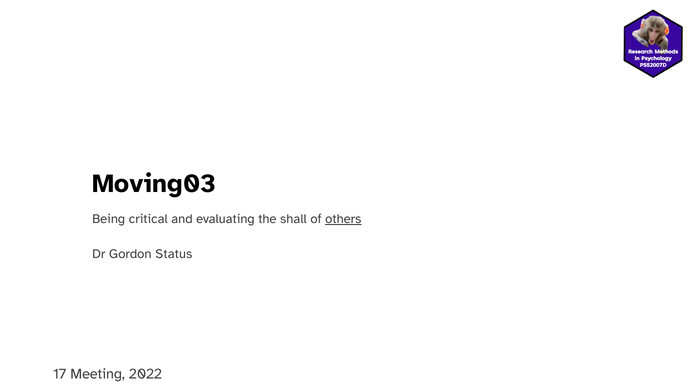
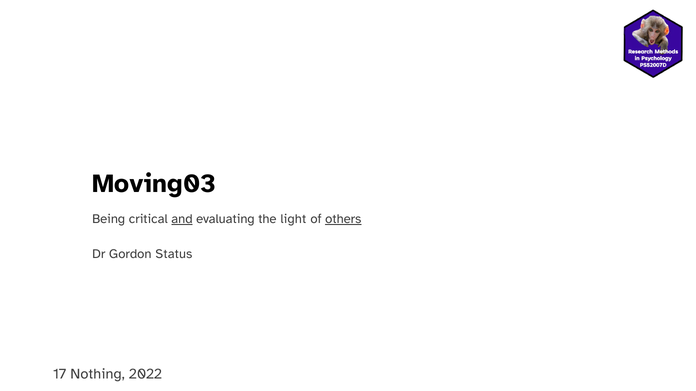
and underline: none -> present (182, 219)
shall: shall -> light (293, 219)
Meeting: Meeting -> Nothing (98, 374)
